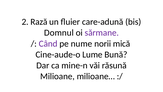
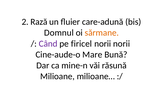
sărmane colour: purple -> orange (102, 33)
nume: nume -> firicel (81, 43)
norii mică: mică -> norii (122, 43)
Lume: Lume -> Mare (92, 54)
